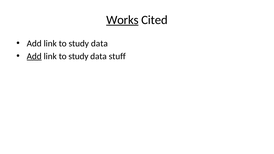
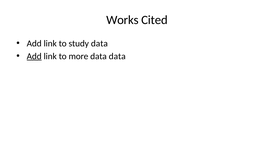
Works underline: present -> none (122, 20)
study: study -> more (78, 56)
data stuff: stuff -> data (117, 56)
